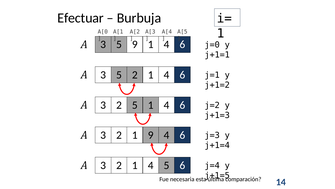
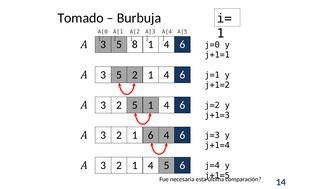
Efectuar: Efectuar -> Tomado (81, 18)
5 9: 9 -> 8 (135, 44)
1 9: 9 -> 6 (151, 135)
